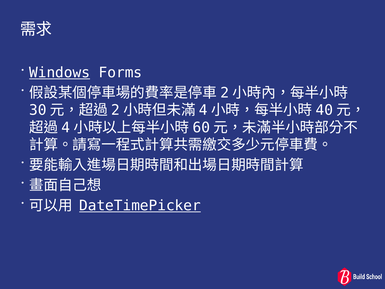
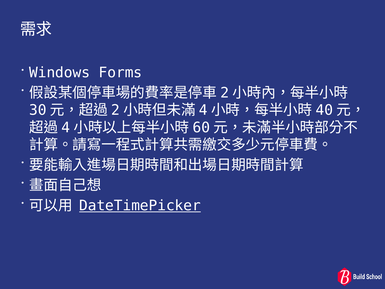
Windows underline: present -> none (60, 73)
